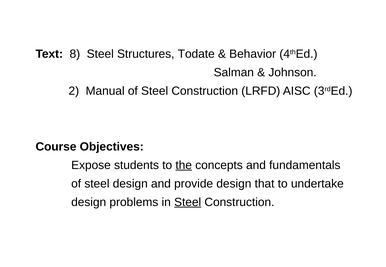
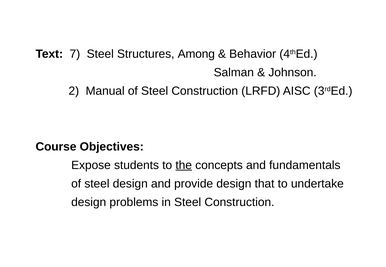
8: 8 -> 7 (75, 54)
Todate: Todate -> Among (196, 54)
Steel underline: present -> none (188, 202)
